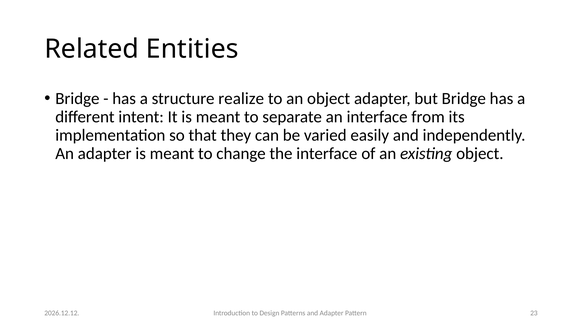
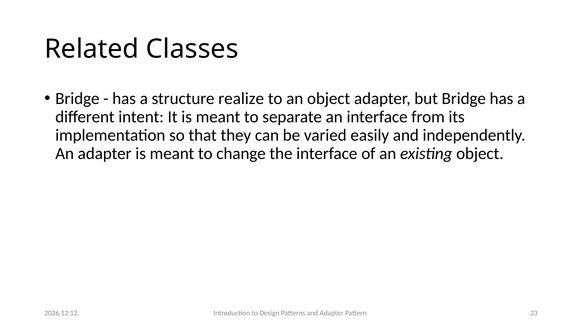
Entities: Entities -> Classes (192, 49)
